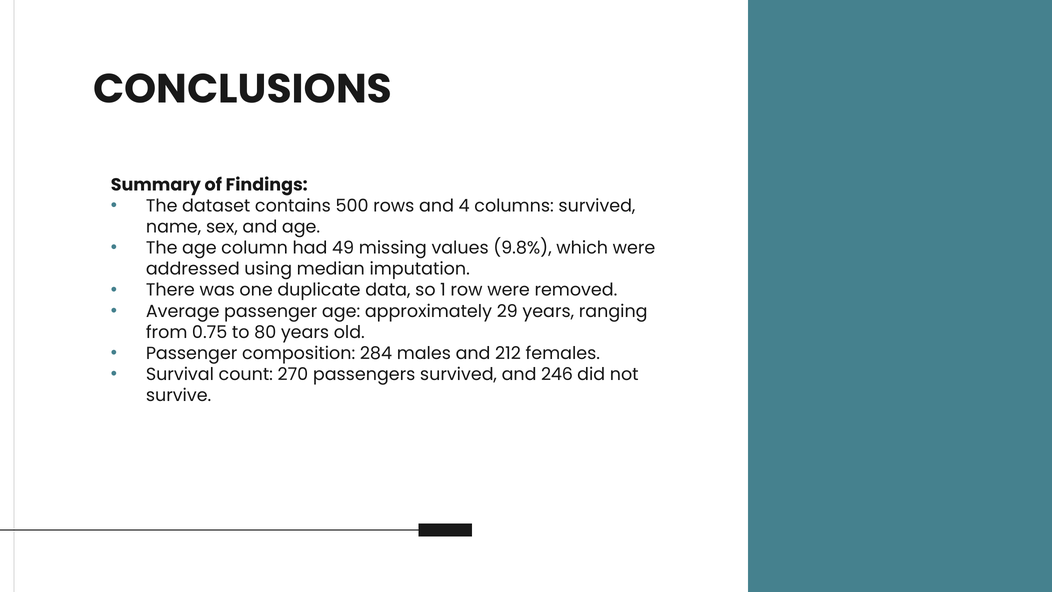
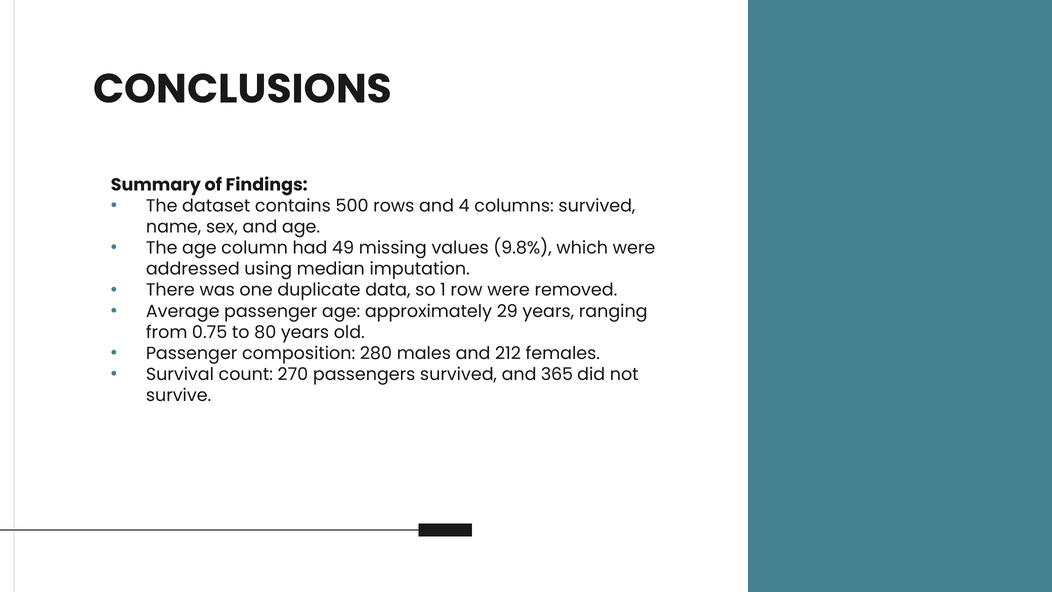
284: 284 -> 280 (376, 353)
246: 246 -> 365 (557, 374)
